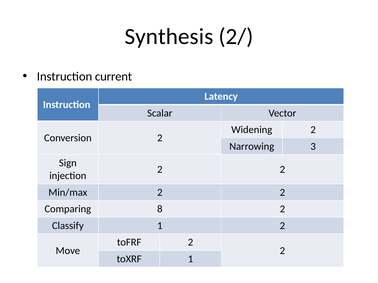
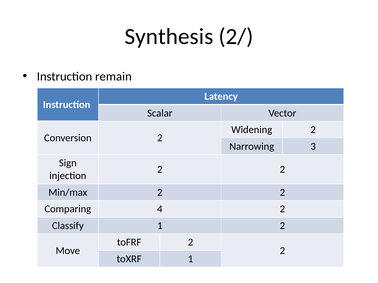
current: current -> remain (113, 76)
8: 8 -> 4 (160, 209)
